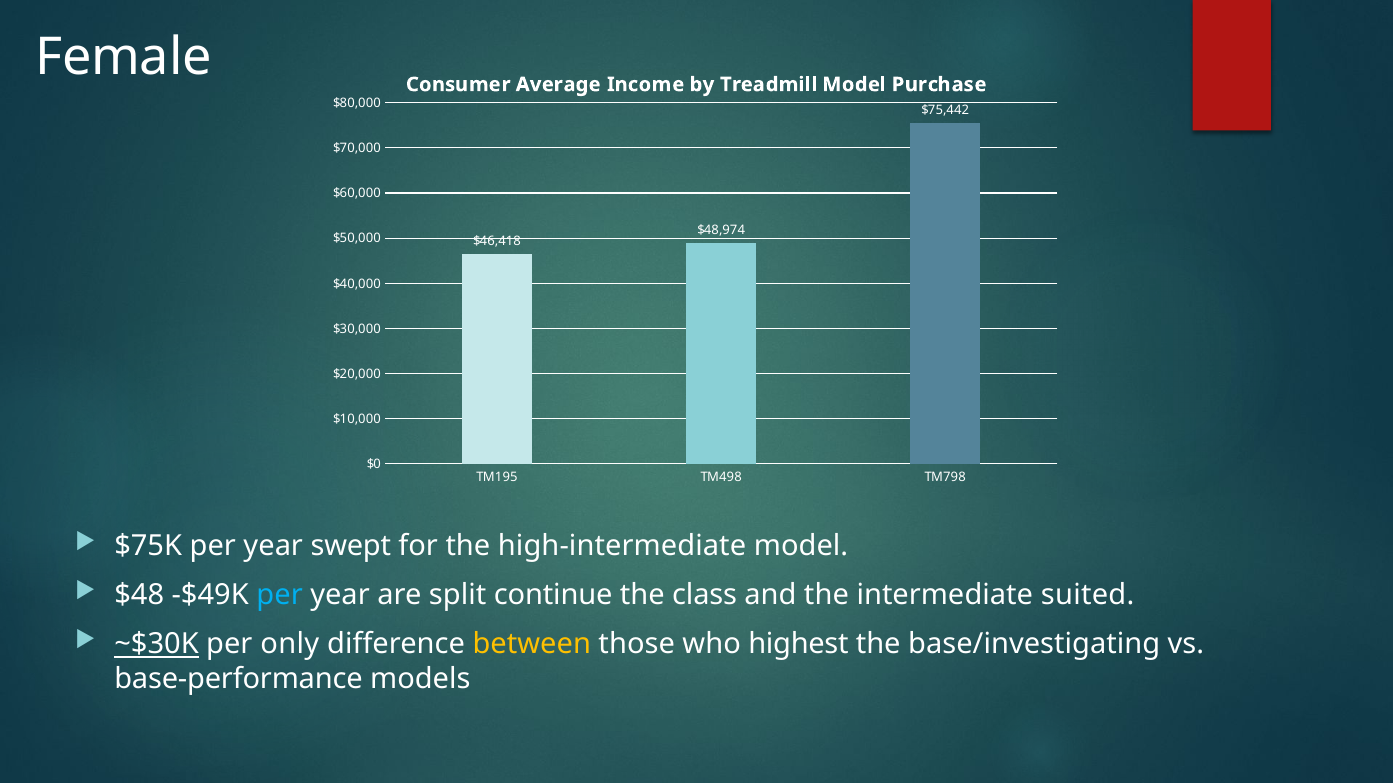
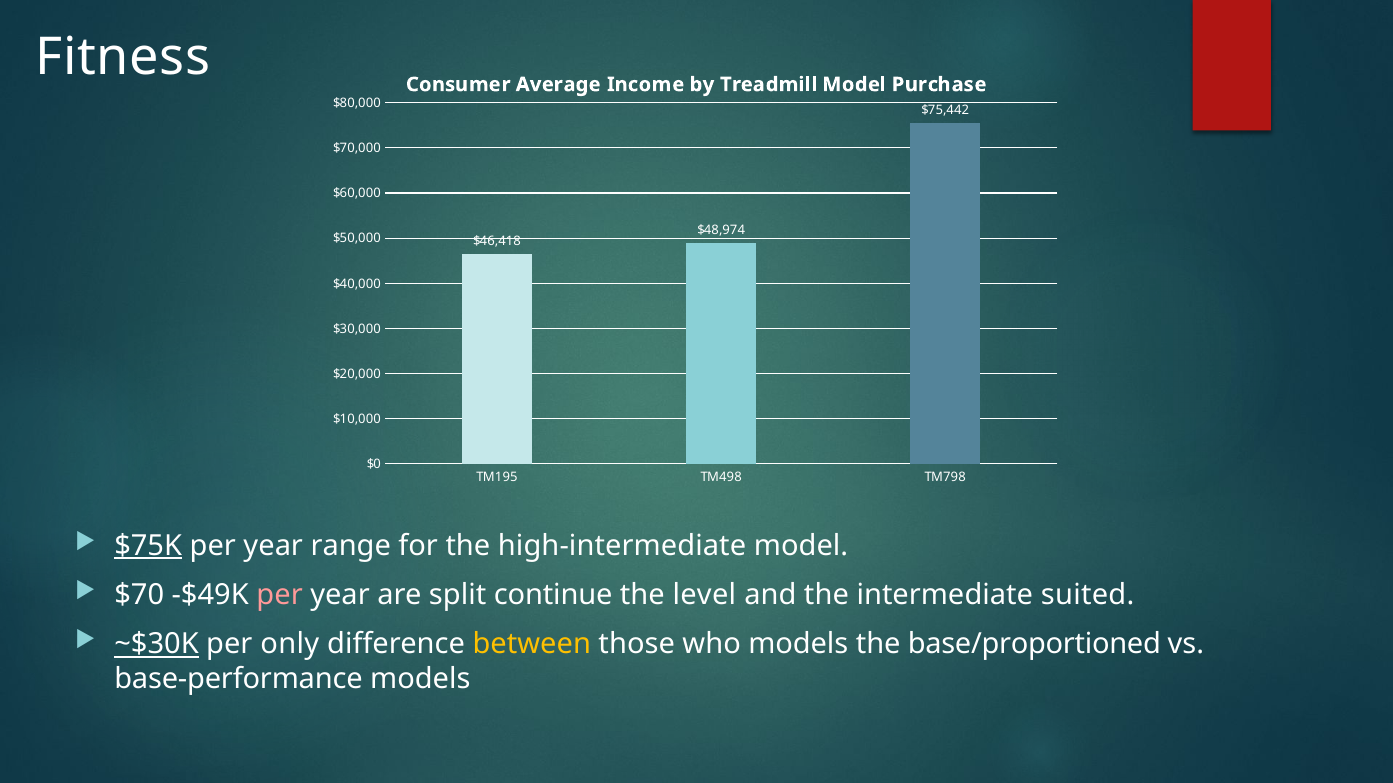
Female: Female -> Fitness (123, 57)
$75K underline: none -> present (148, 546)
swept: swept -> range (351, 546)
$48: $48 -> $70 (139, 595)
per colour: light blue -> pink (280, 595)
class: class -> level (704, 595)
who highest: highest -> models (798, 645)
base/investigating: base/investigating -> base/proportioned (1034, 645)
